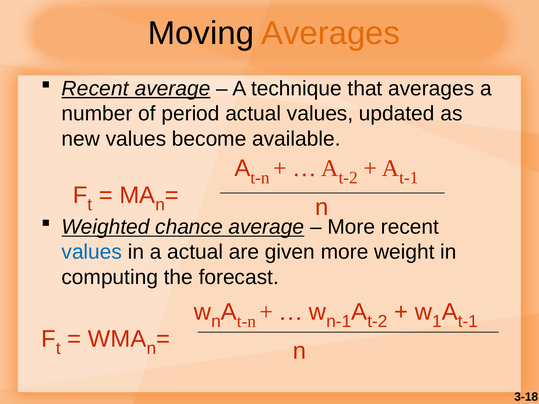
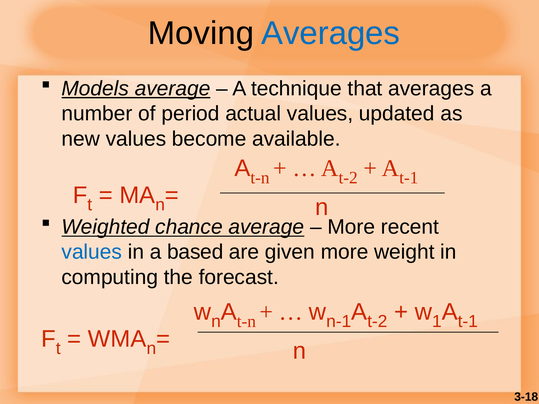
Averages colour: orange -> blue (331, 33)
Recent: Recent -> Models (95, 89)
a actual: actual -> based (195, 252)
